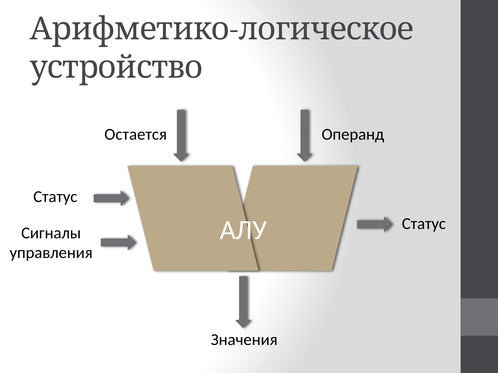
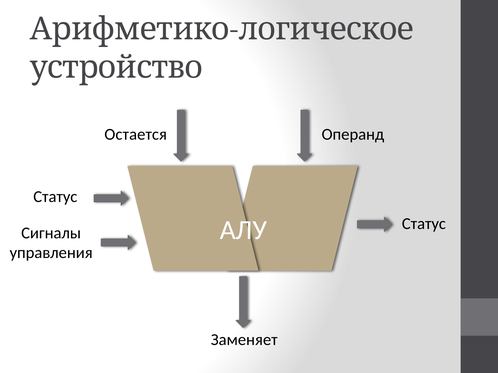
Значения: Значения -> Заменяет (244, 340)
